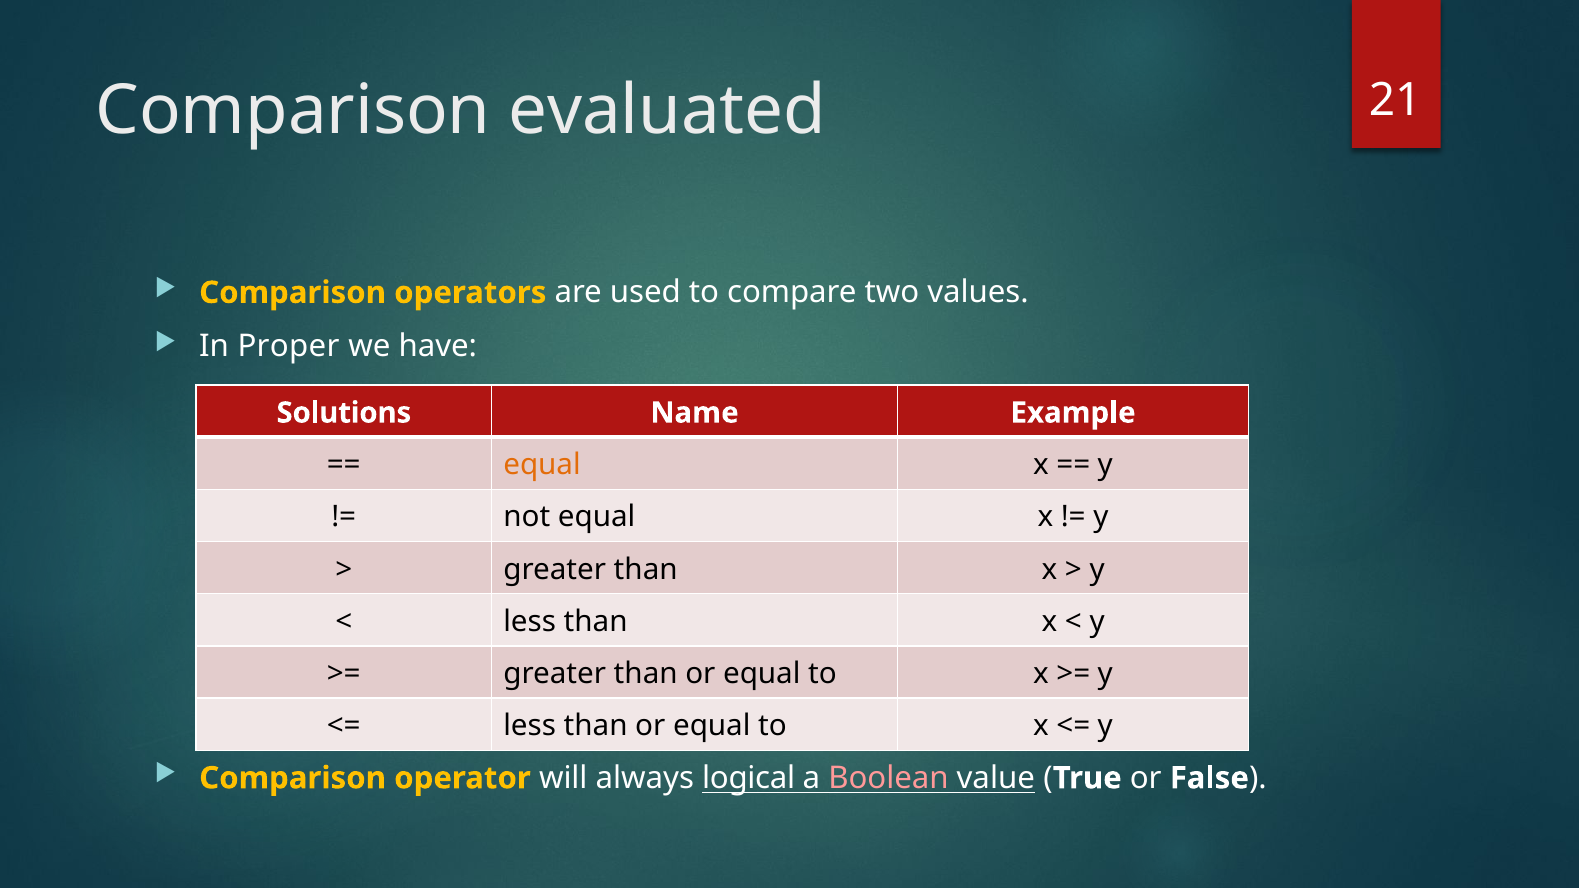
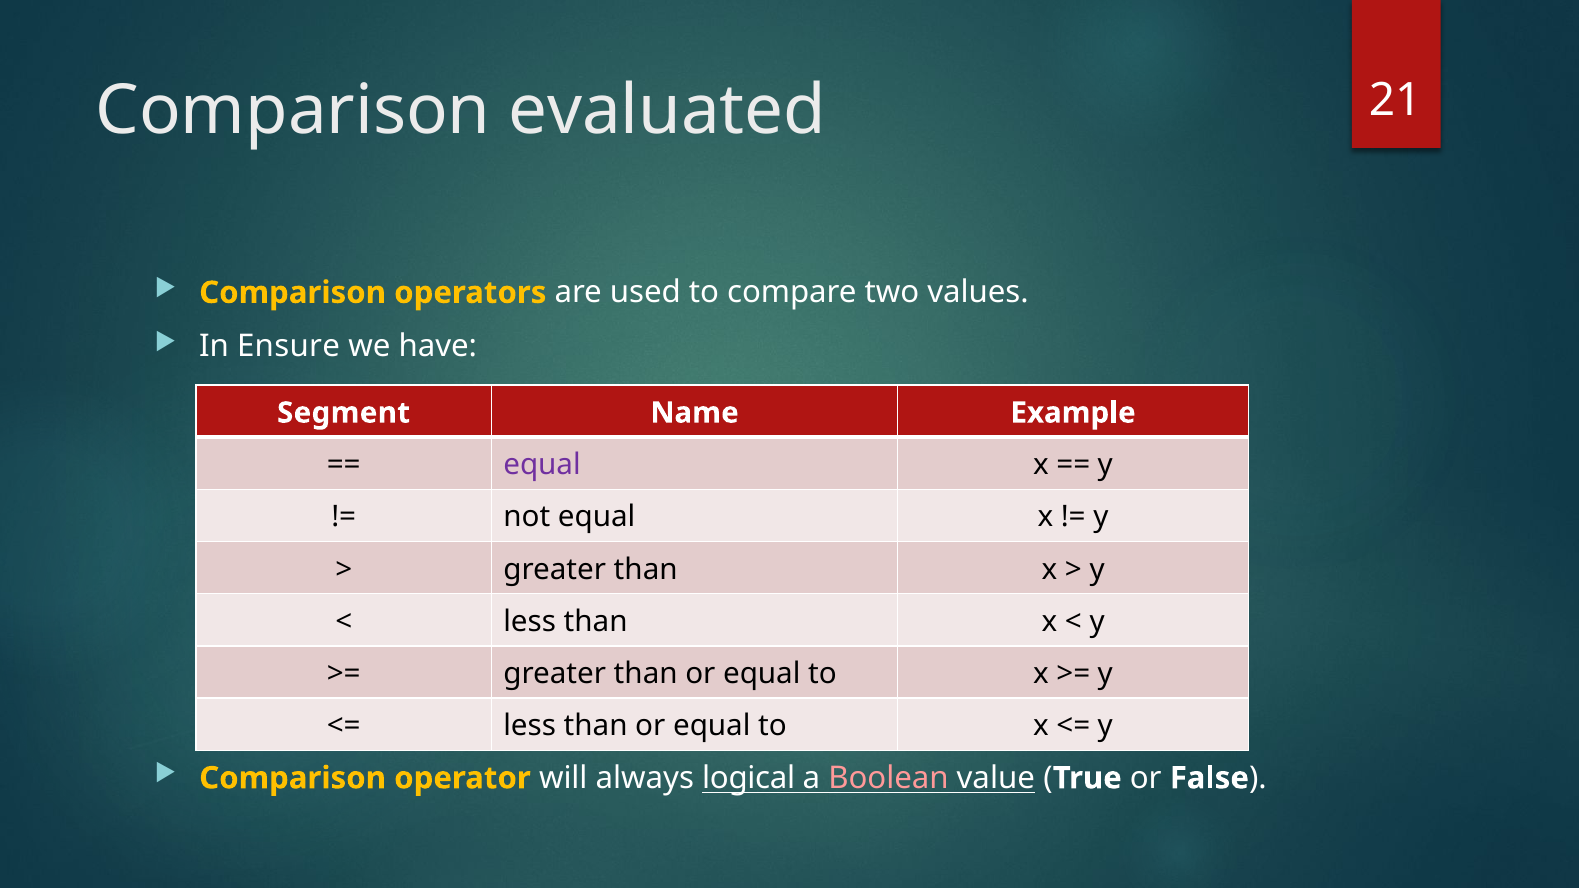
Proper: Proper -> Ensure (289, 347)
Solutions: Solutions -> Segment (344, 413)
equal colour: orange -> purple (542, 465)
